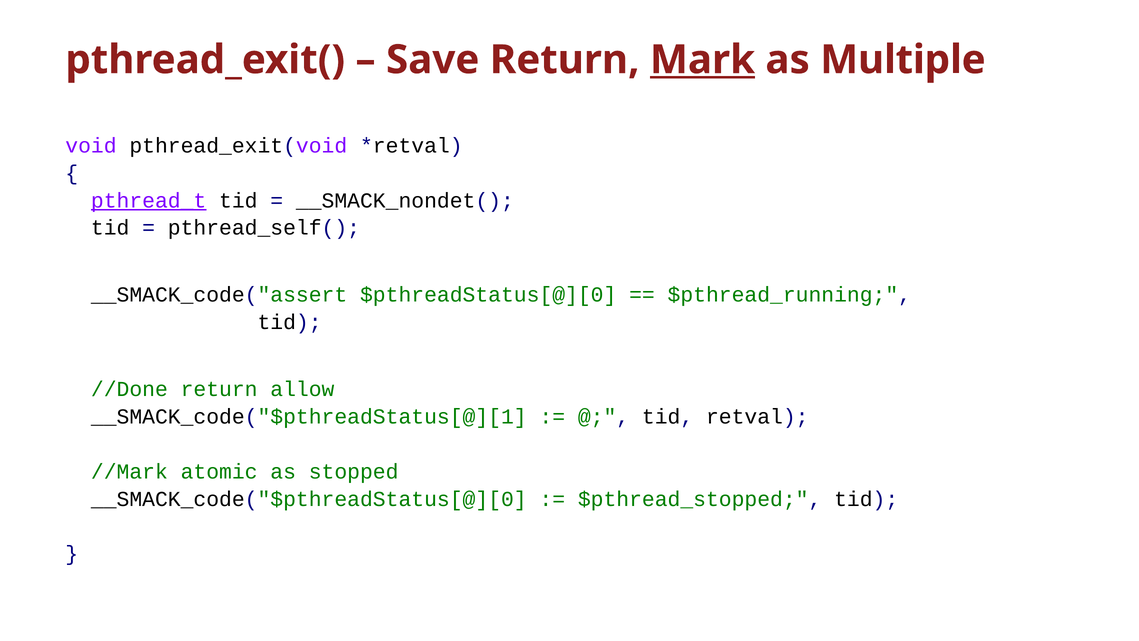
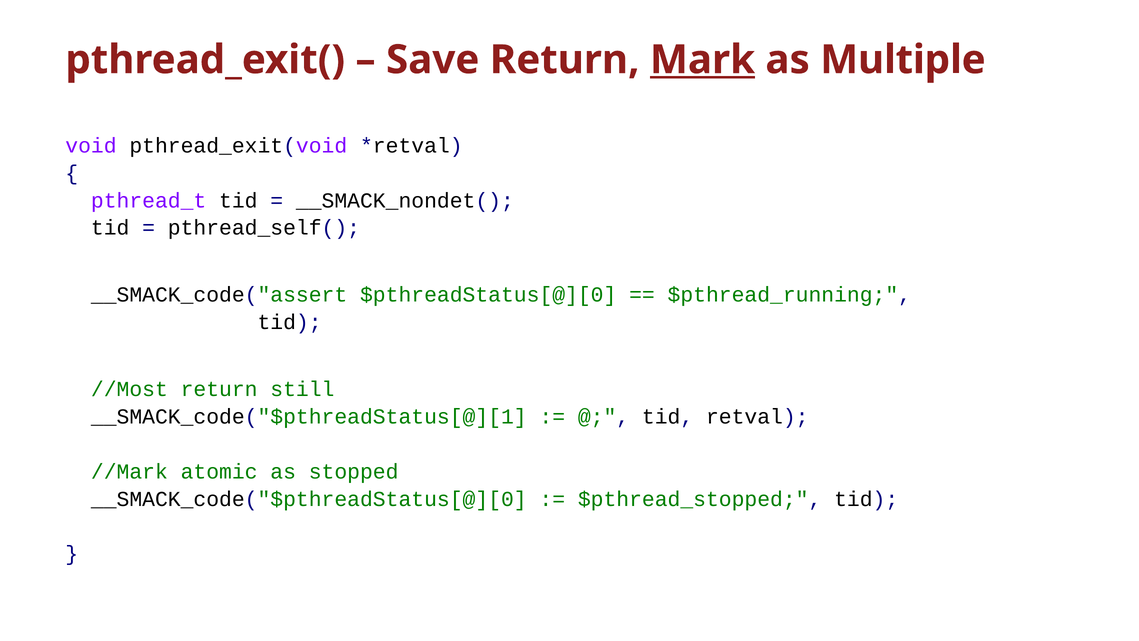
pthread_t underline: present -> none (149, 200)
//Done: //Done -> //Most (129, 389)
allow: allow -> still (302, 389)
